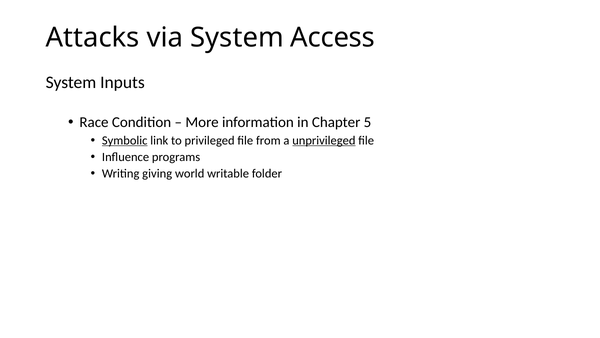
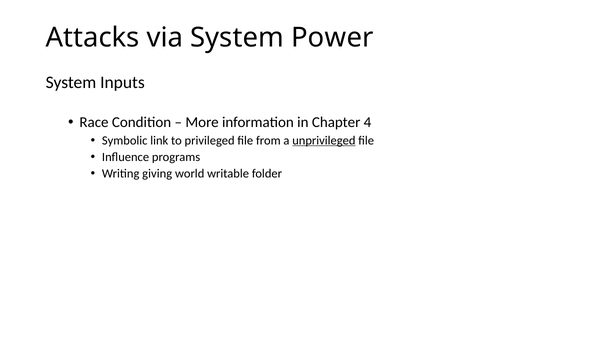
Access: Access -> Power (332, 37)
5: 5 -> 4 (368, 122)
Symbolic underline: present -> none (125, 140)
